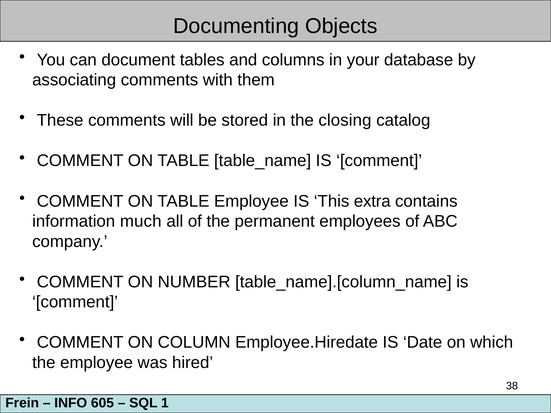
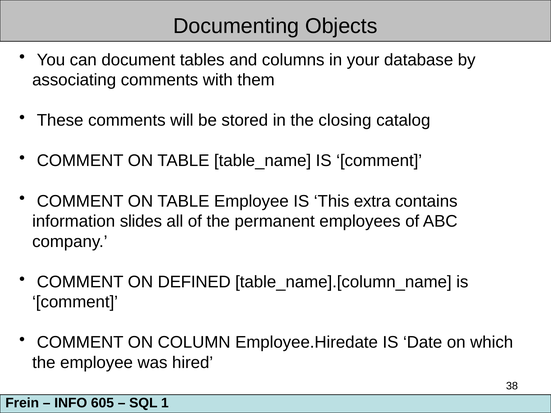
much: much -> slides (141, 221)
NUMBER: NUMBER -> DEFINED (194, 282)
